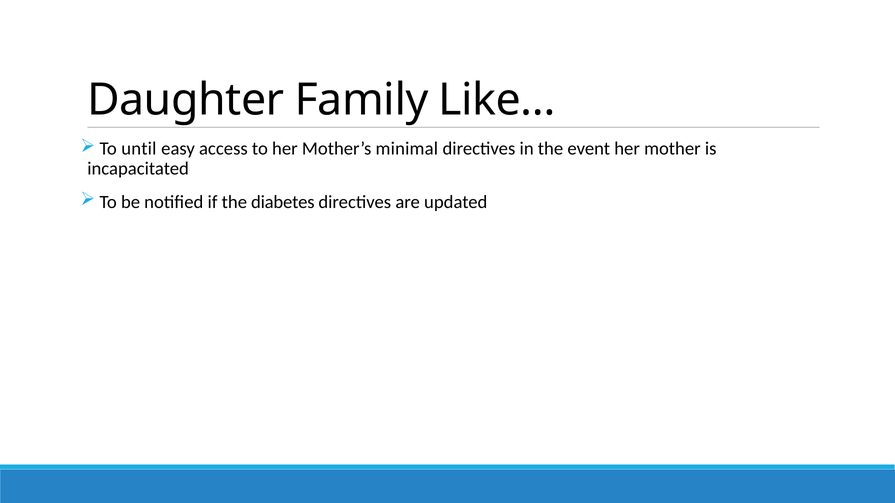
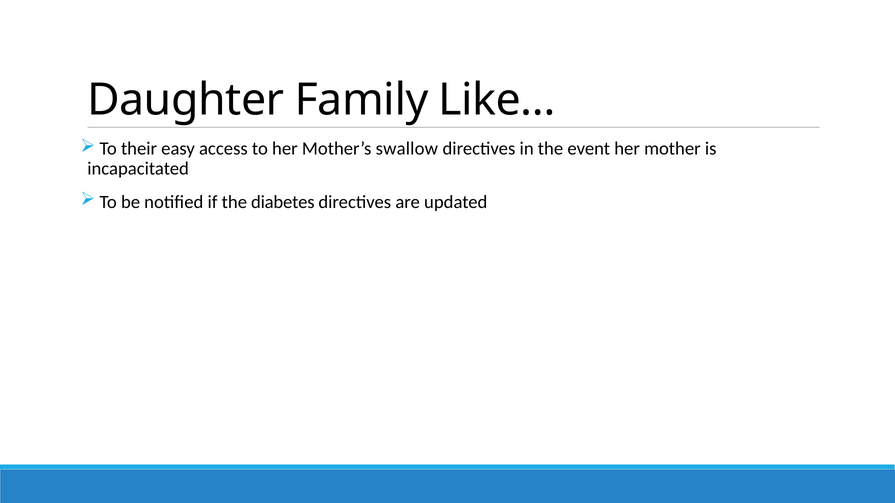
until: until -> their (139, 149)
minimal: minimal -> swallow (407, 149)
